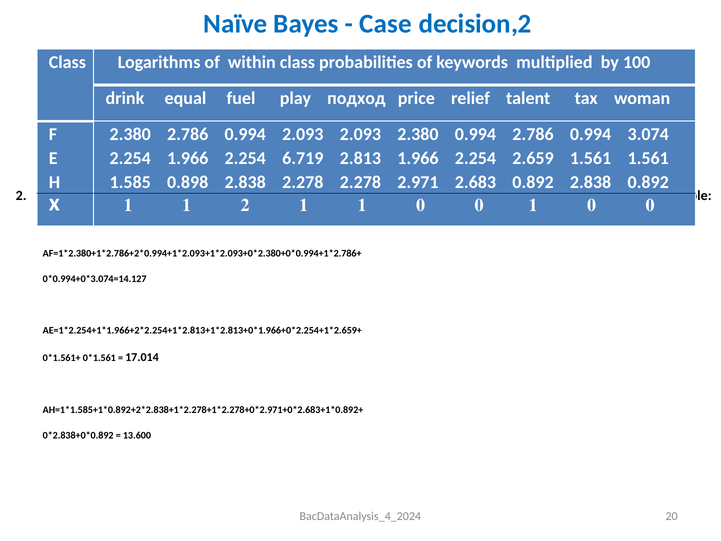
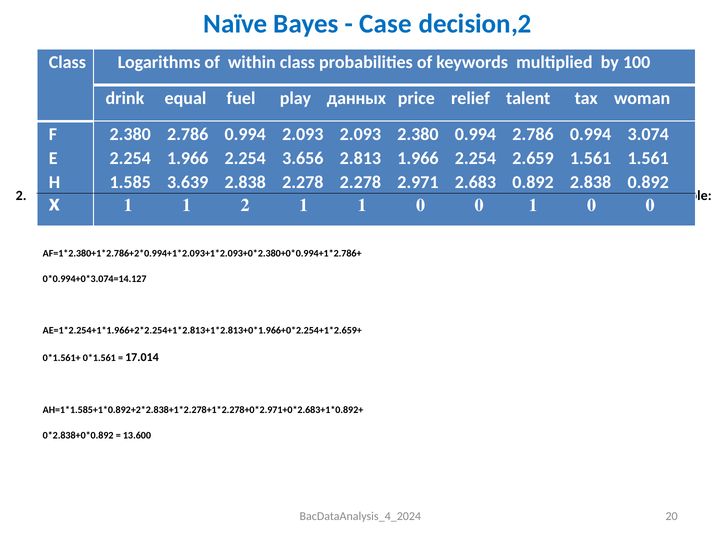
подход: подход -> данных (356, 98)
6.719: 6.719 -> 3.656 (303, 158)
0.898: 0.898 -> 3.639 (188, 182)
